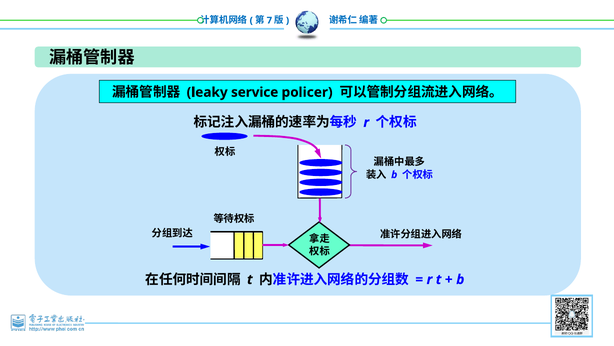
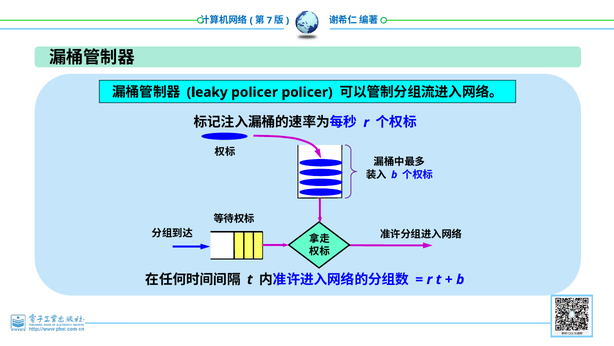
leaky service: service -> policer (255, 92)
